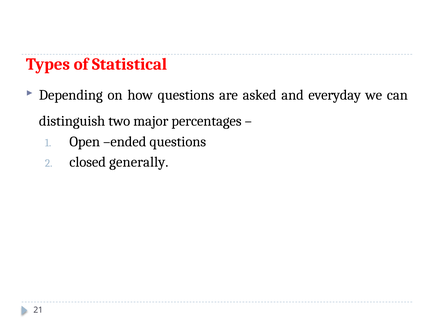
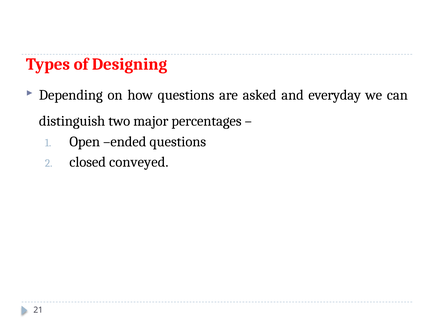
Statistical: Statistical -> Designing (130, 64)
generally: generally -> conveyed (139, 162)
